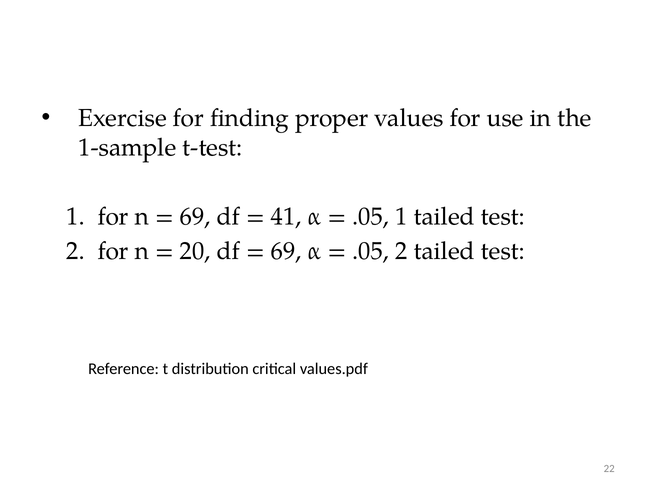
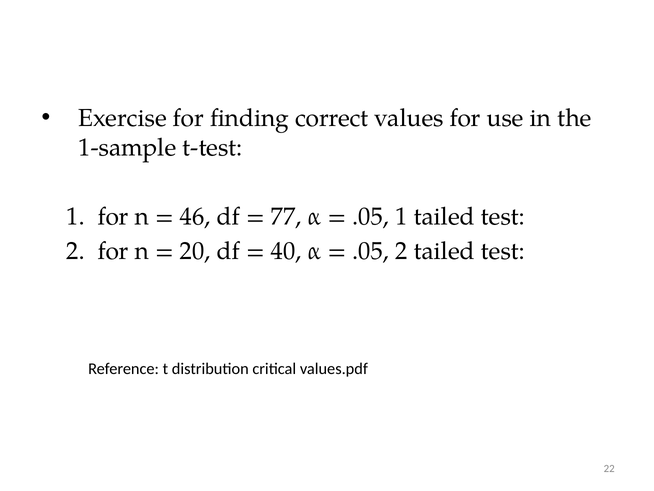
proper: proper -> correct (332, 118)
69: 69 -> 46 (195, 216)
41: 41 -> 77 (286, 216)
69: 69 -> 40 (286, 251)
